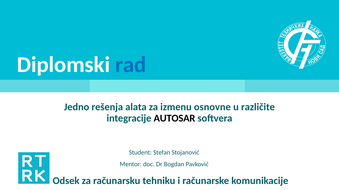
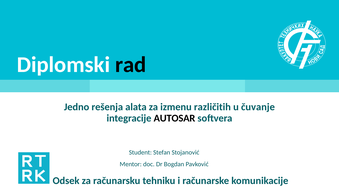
rad colour: blue -> black (131, 65)
osnovne: osnovne -> različitih (212, 107)
različite: različite -> čuvanje (258, 107)
